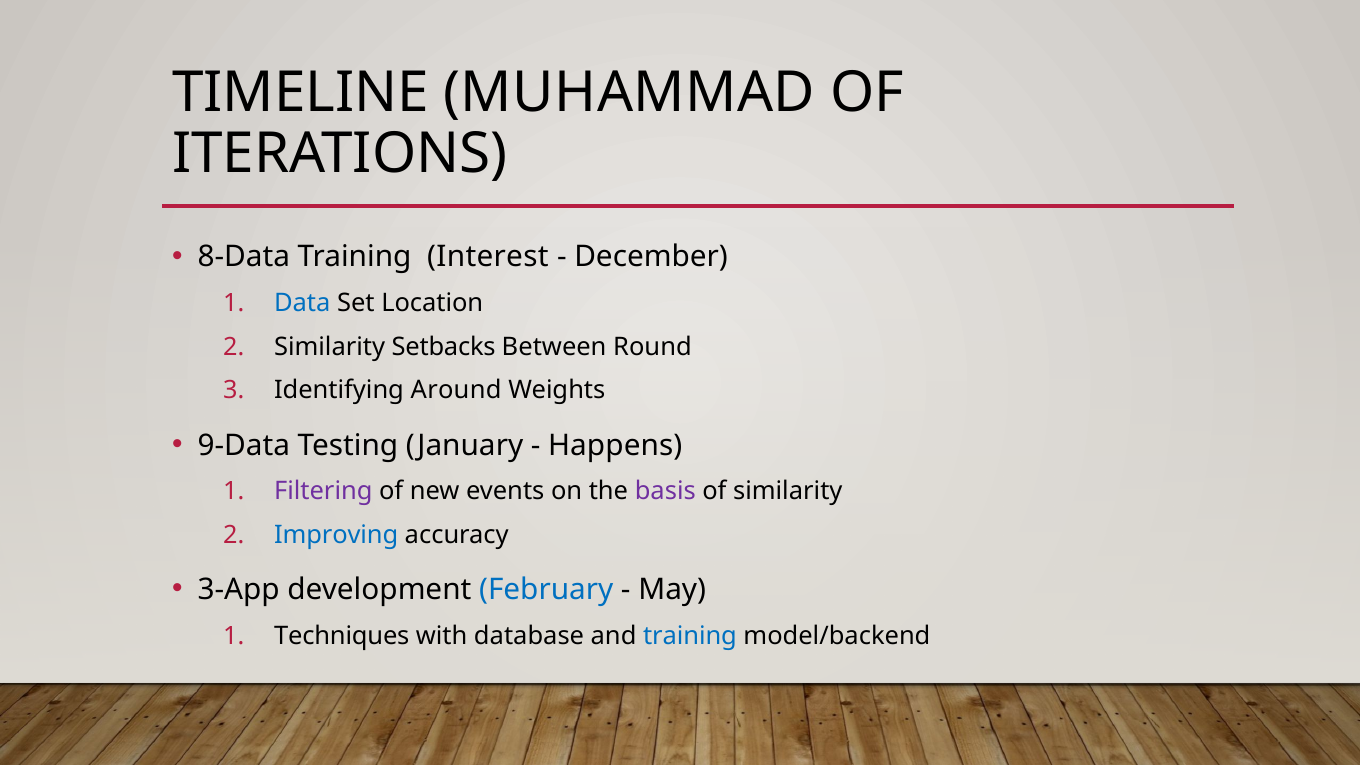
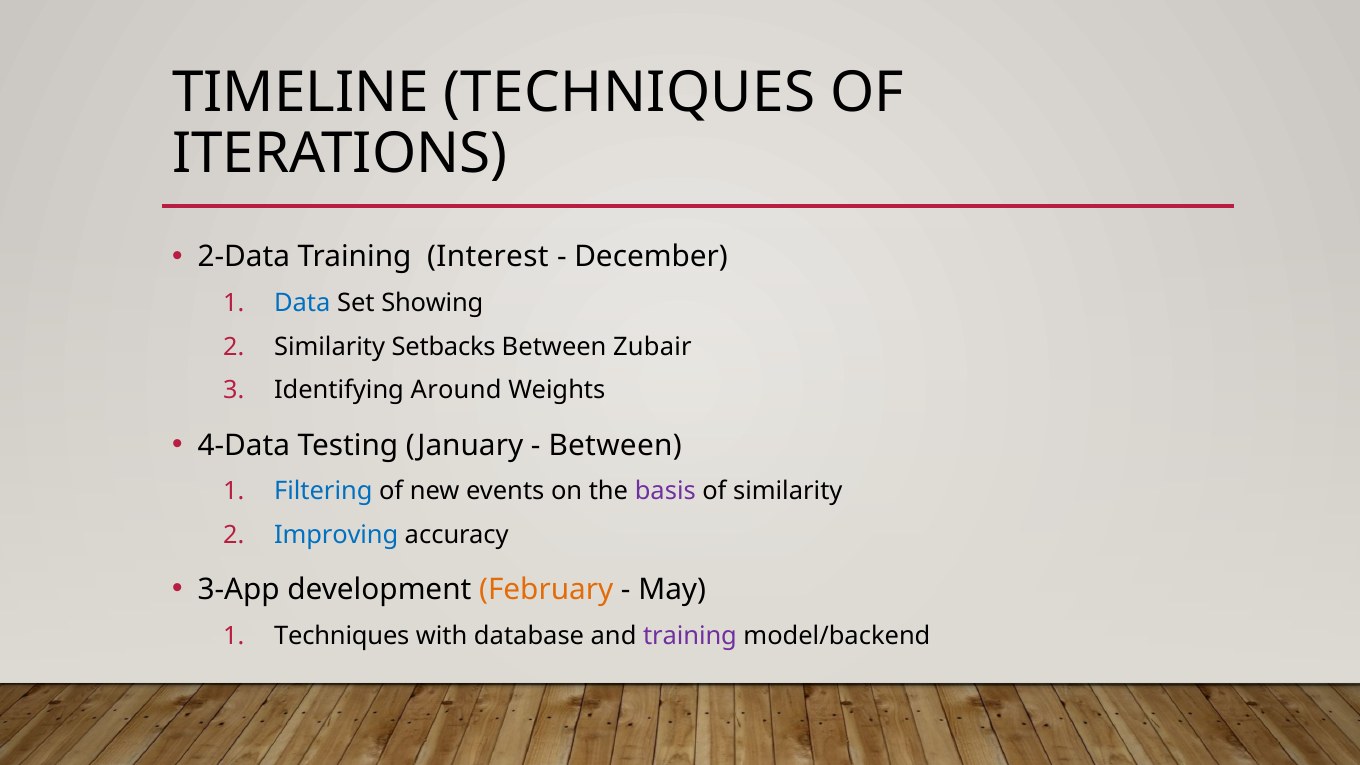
TIMELINE MUHAMMAD: MUHAMMAD -> TECHNIQUES (629, 93)
8-Data: 8-Data -> 2-Data (244, 257)
Location: Location -> Showing (432, 303)
Round: Round -> Zubair (652, 347)
9-Data: 9-Data -> 4-Data (244, 445)
Happens: Happens -> Between (615, 445)
Filtering colour: purple -> blue (323, 491)
February colour: blue -> orange (546, 590)
training colour: blue -> purple (690, 636)
